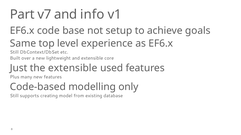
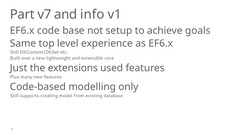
the extensible: extensible -> extensions (73, 68)
